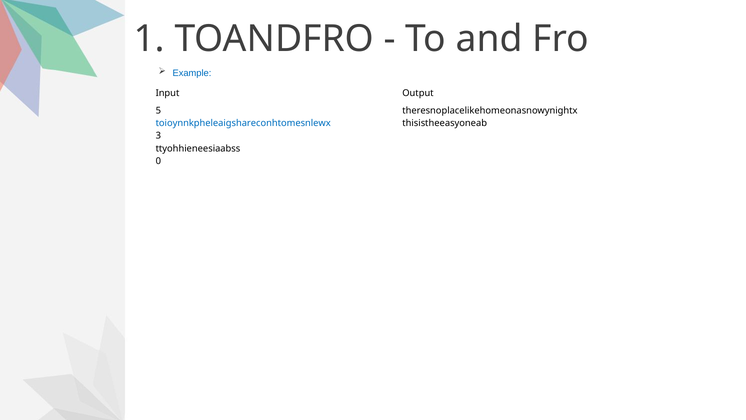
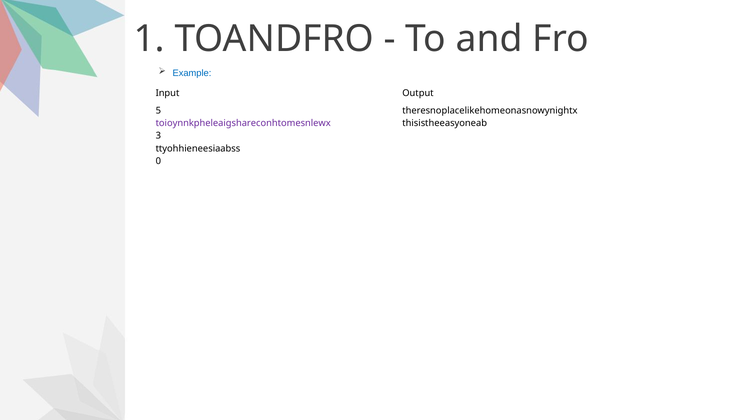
toioynnkpheleaigshareconhtomesnlewx colour: blue -> purple (243, 123)
